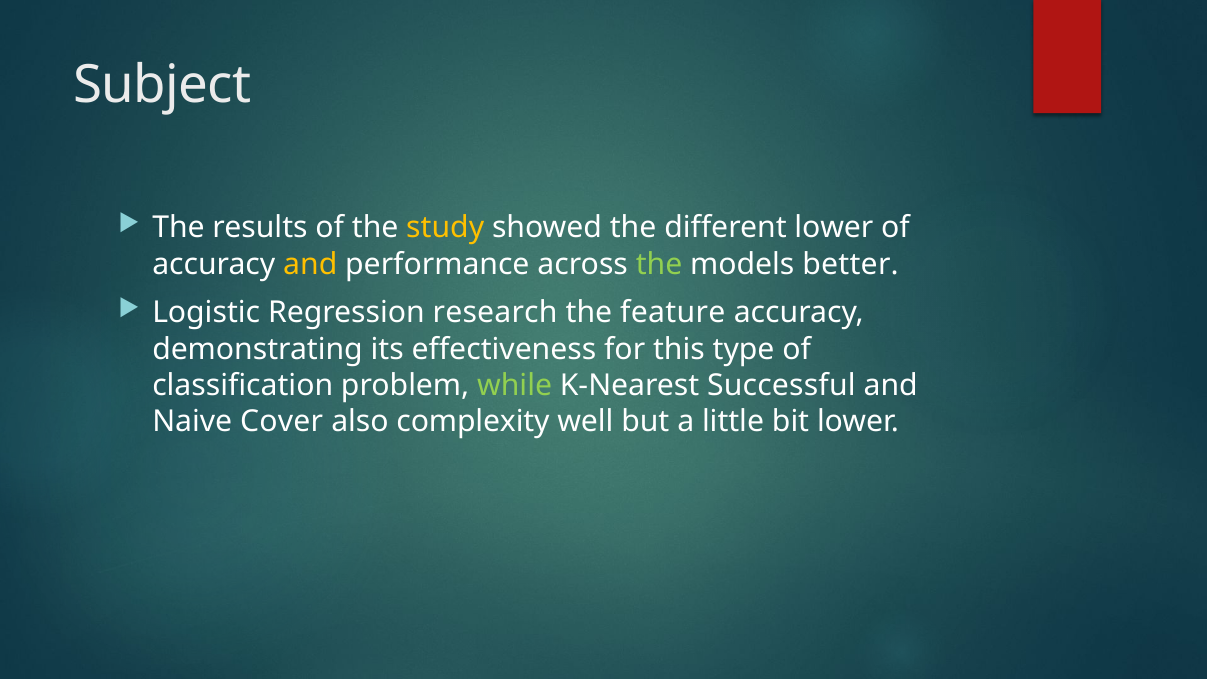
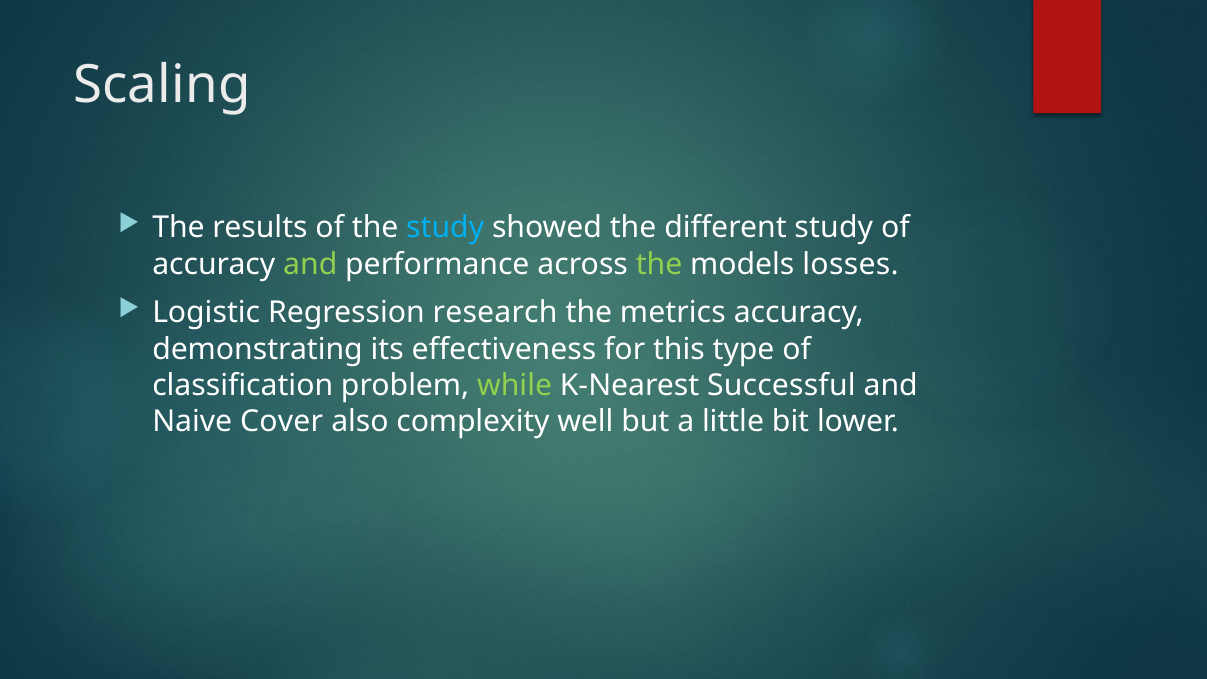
Subject: Subject -> Scaling (162, 85)
study colour: yellow -> light blue (445, 228)
different lower: lower -> study (834, 228)
and colour: yellow -> light green (310, 264)
better: better -> losses (851, 264)
feature: feature -> metrics (673, 313)
